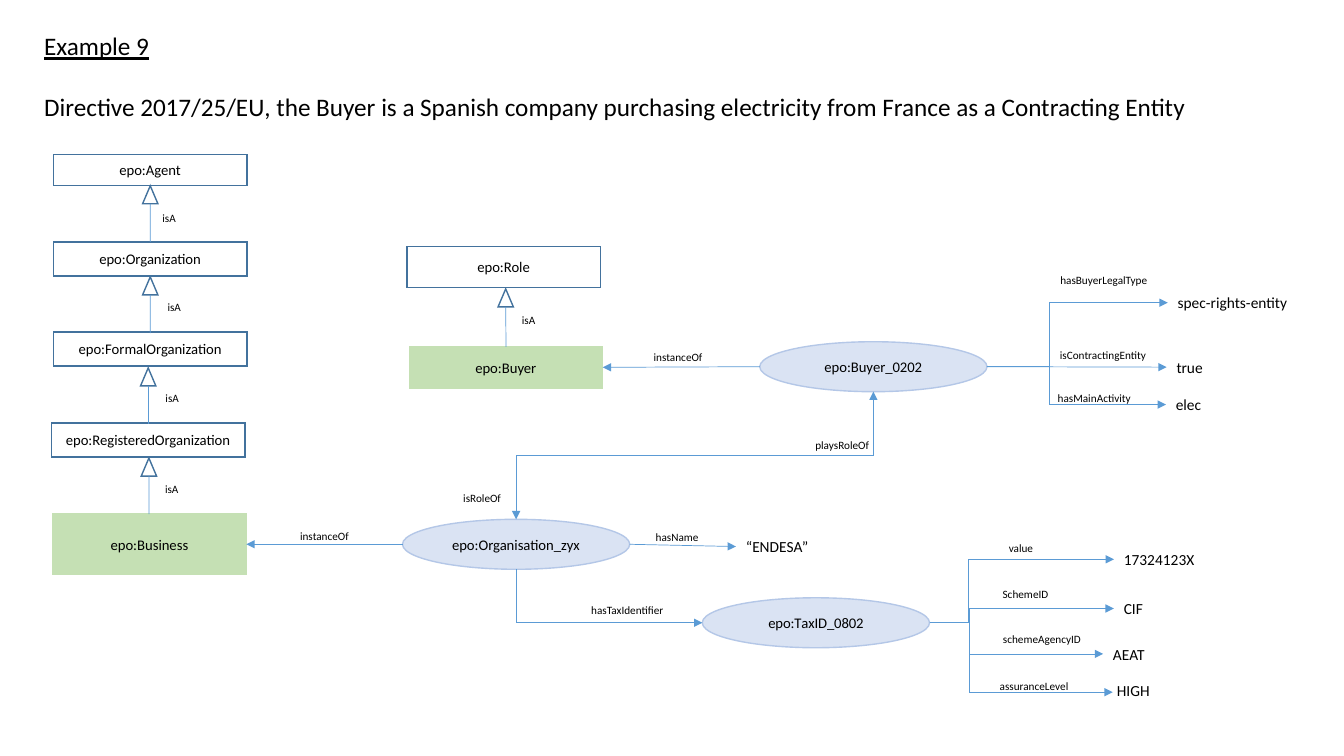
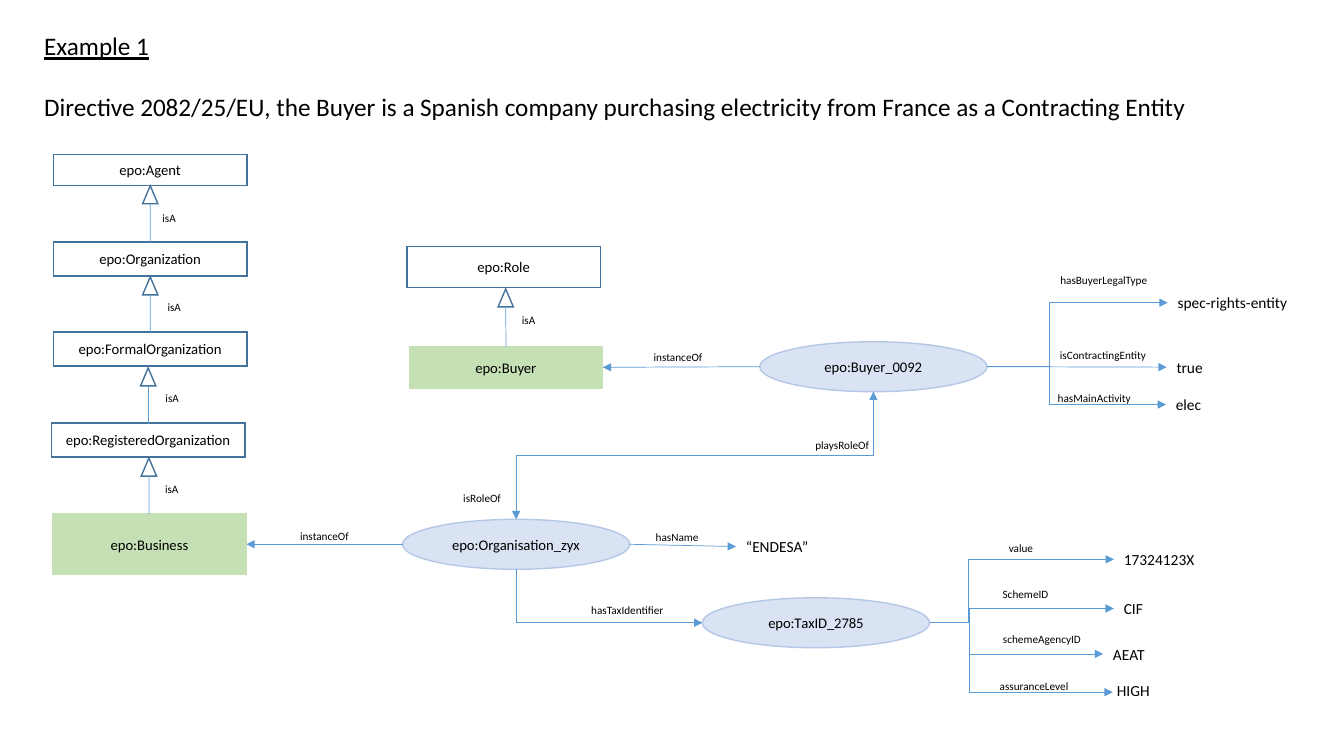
9: 9 -> 1 (142, 47)
2017/25/EU: 2017/25/EU -> 2082/25/EU (205, 108)
epo:Buyer_0202: epo:Buyer_0202 -> epo:Buyer_0092 (873, 368)
epo:TaxID_0802: epo:TaxID_0802 -> epo:TaxID_2785 (816, 624)
